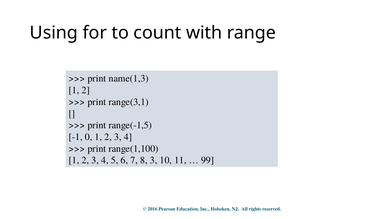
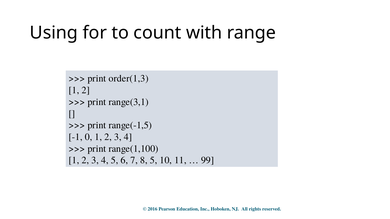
name(1,3: name(1,3 -> order(1,3 (129, 79)
8 3: 3 -> 5 (154, 161)
